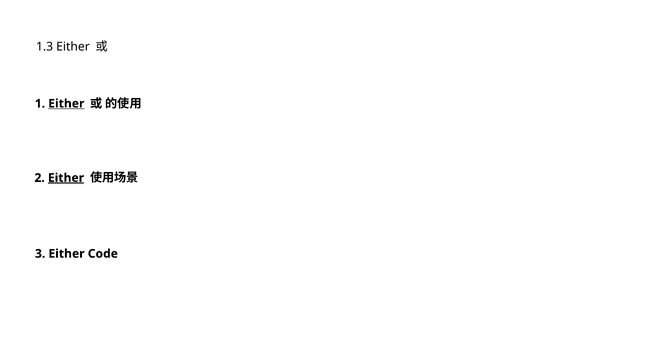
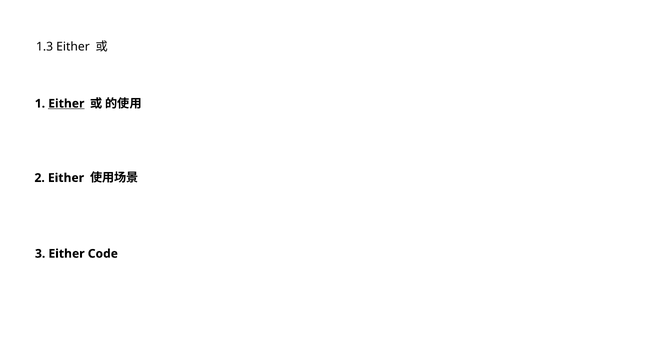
Either underline: present -> none (66, 178)
